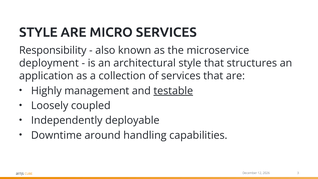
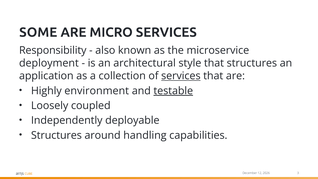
STYLE: STYLE -> SOME (38, 32)
services underline: none -> present (181, 76)
management: management -> environment (97, 91)
Downtime: Downtime -> Structures (56, 135)
